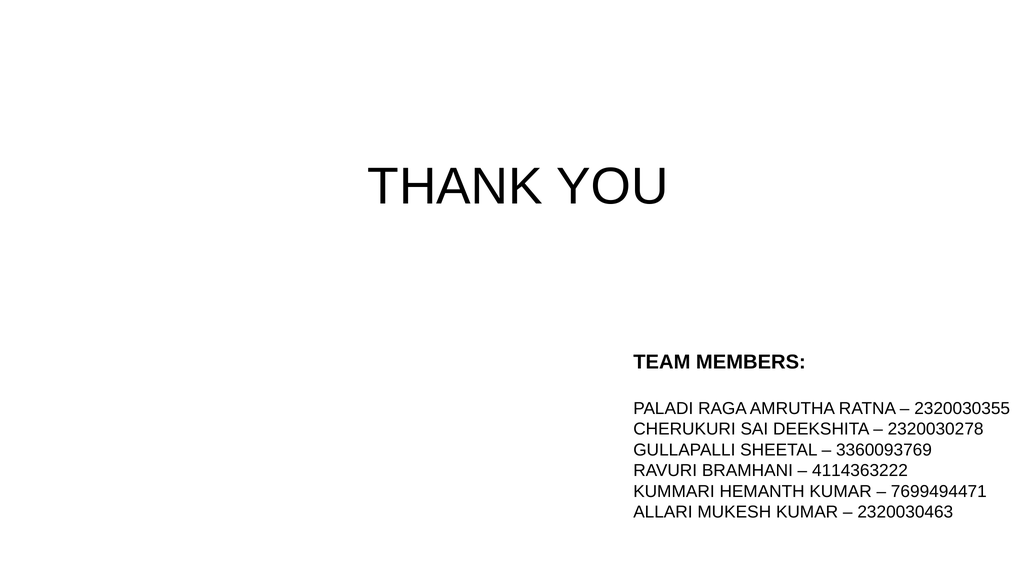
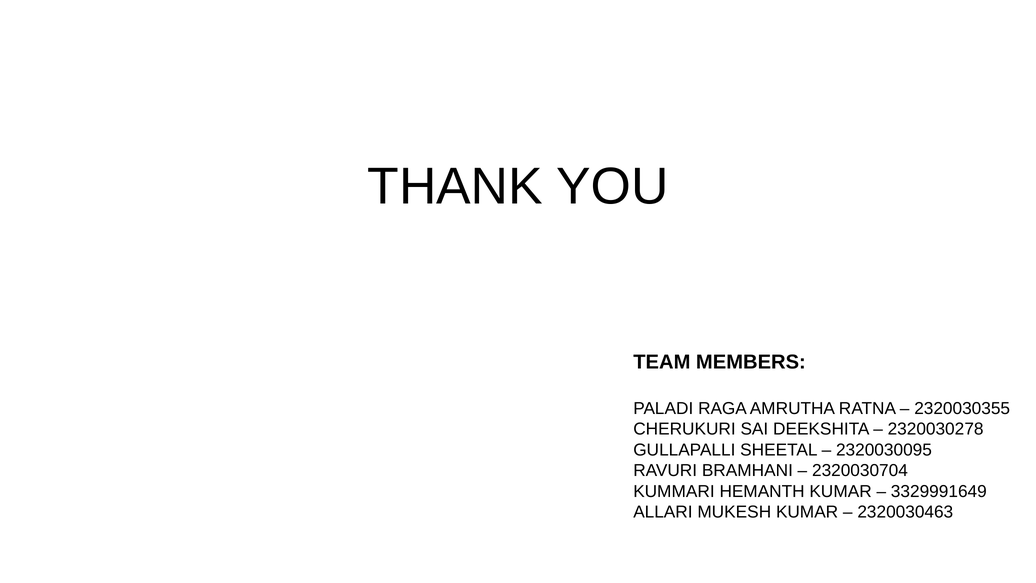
3360093769: 3360093769 -> 2320030095 (884, 450)
4114363222: 4114363222 -> 2320030704 (860, 470)
7699494471: 7699494471 -> 3329991649 (939, 491)
